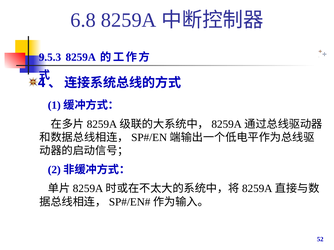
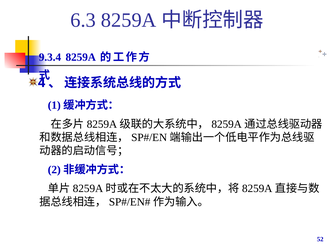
6.8: 6.8 -> 6.3 (83, 20)
9.5.3: 9.5.3 -> 9.3.4 (50, 57)
